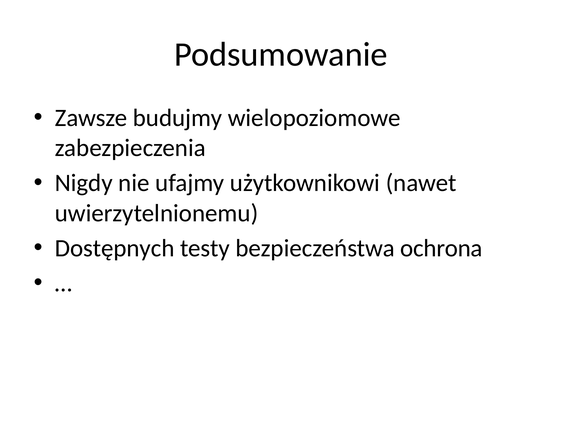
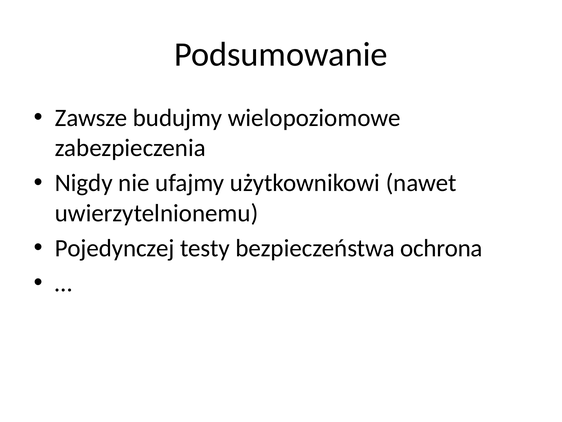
Dostępnych: Dostępnych -> Pojedynczej (115, 248)
